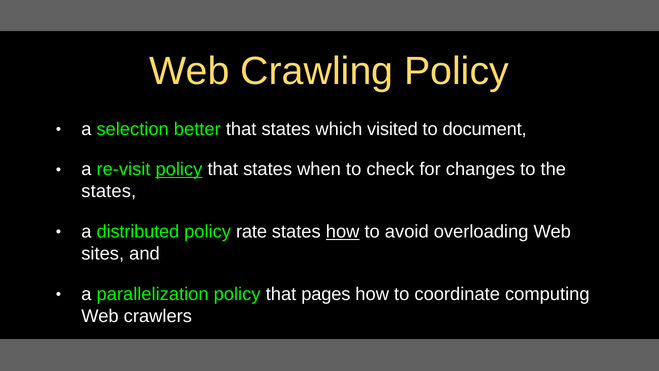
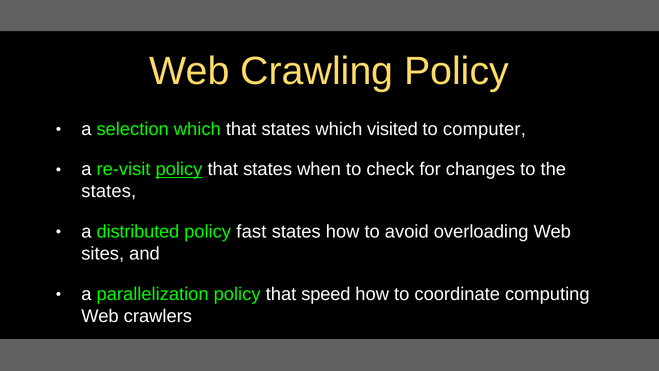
selection better: better -> which (197, 129)
document: document -> computer (484, 129)
rate: rate -> fast (251, 232)
how underline: present -> none (343, 232)
pages: pages -> speed (326, 294)
